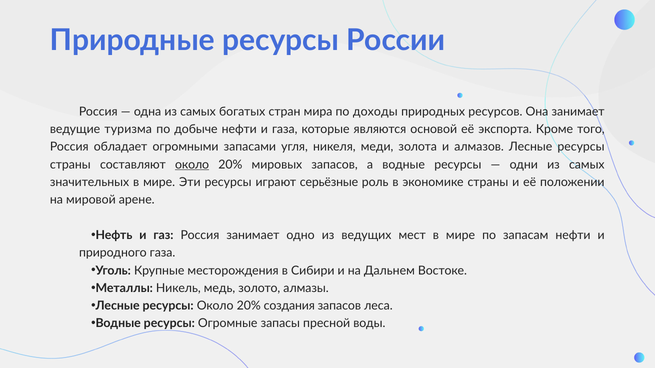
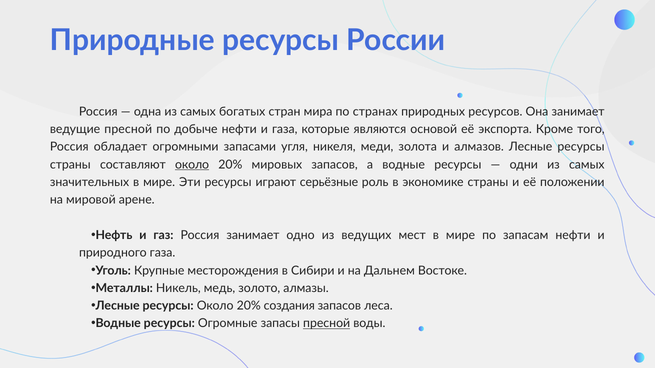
доходы: доходы -> странах (375, 112)
ведущие туризма: туризма -> пресной (128, 129)
пресной underline: none -> present (327, 324)
